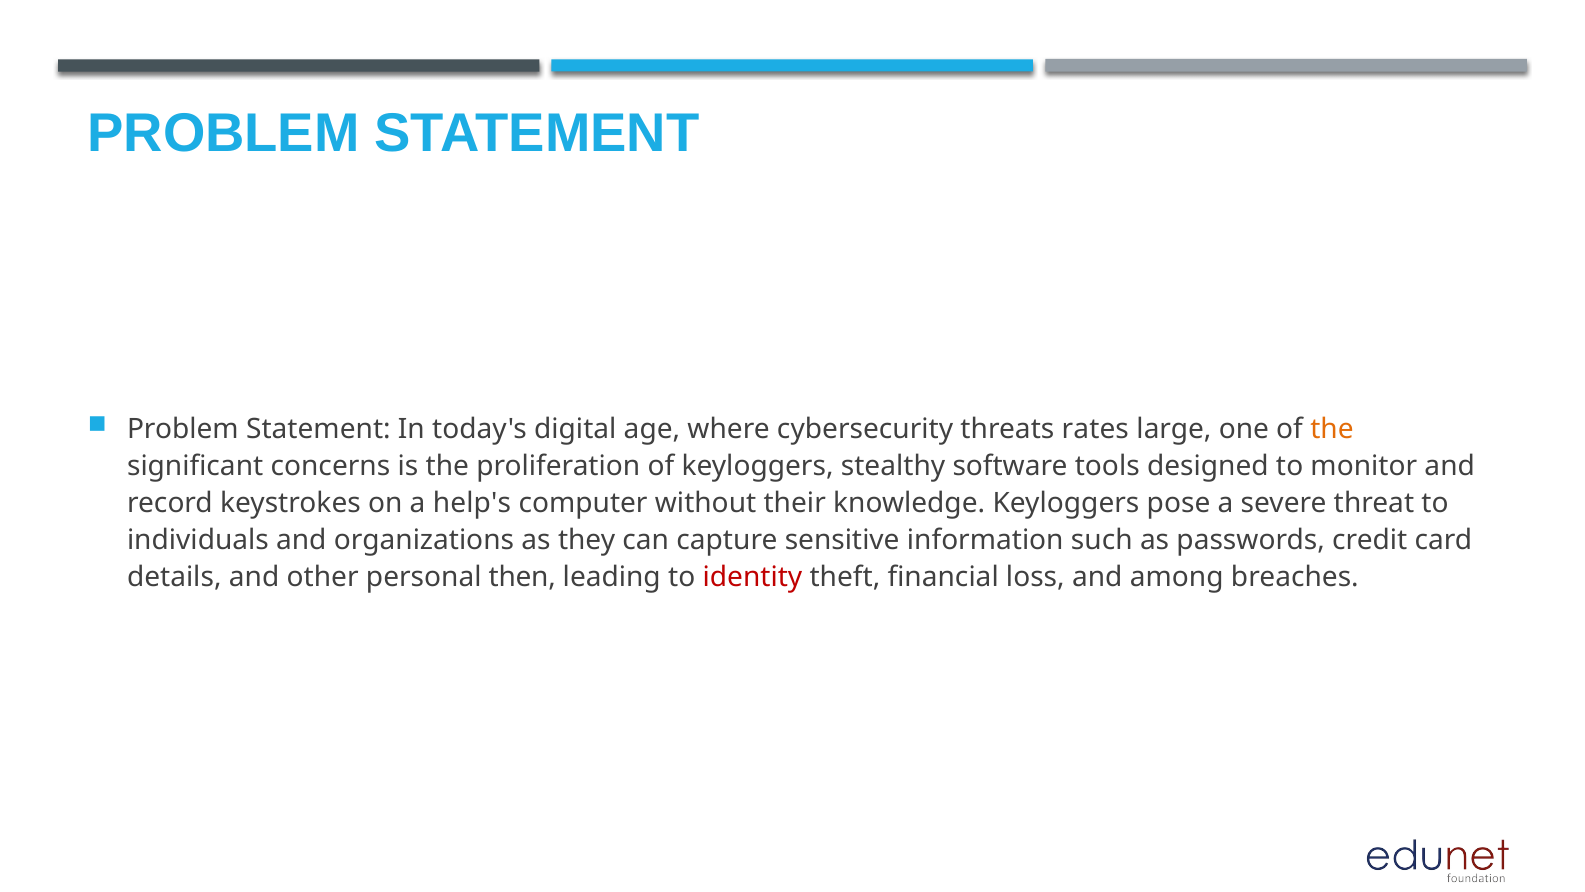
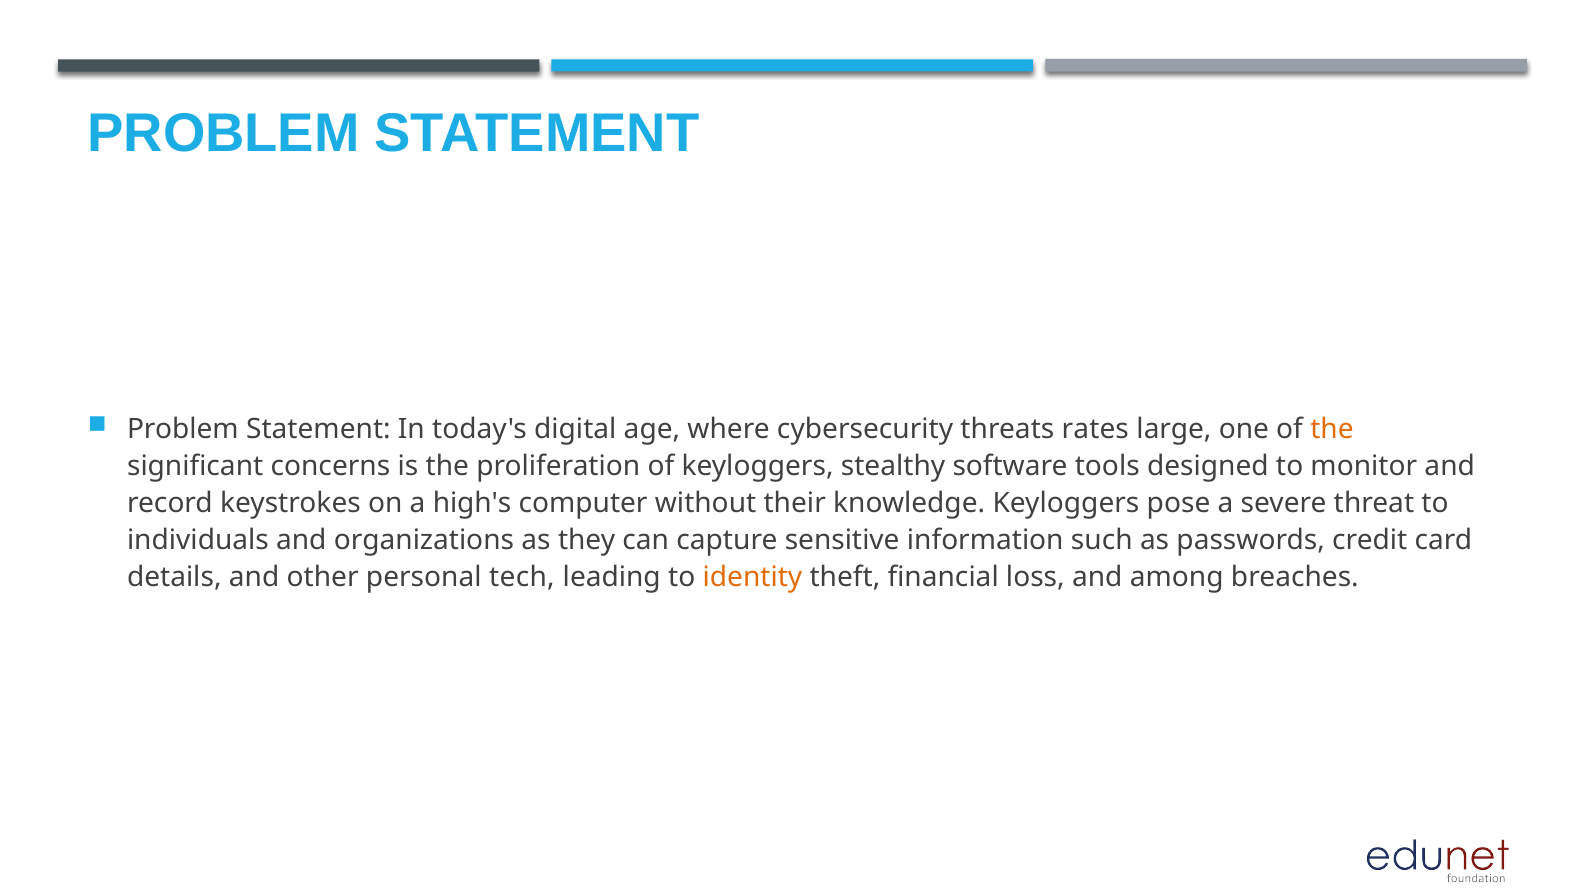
help's: help's -> high's (472, 503)
then: then -> tech (522, 577)
identity colour: red -> orange (752, 577)
